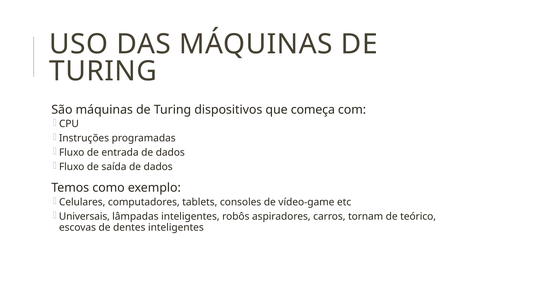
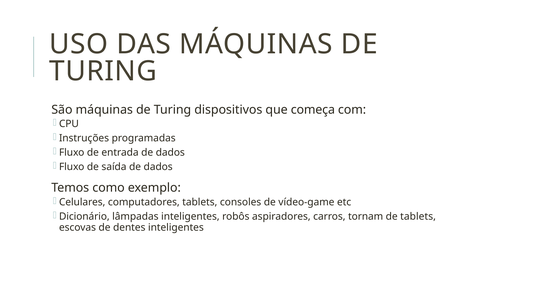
Universais: Universais -> Dicionário (84, 217)
de teórico: teórico -> tablets (418, 217)
